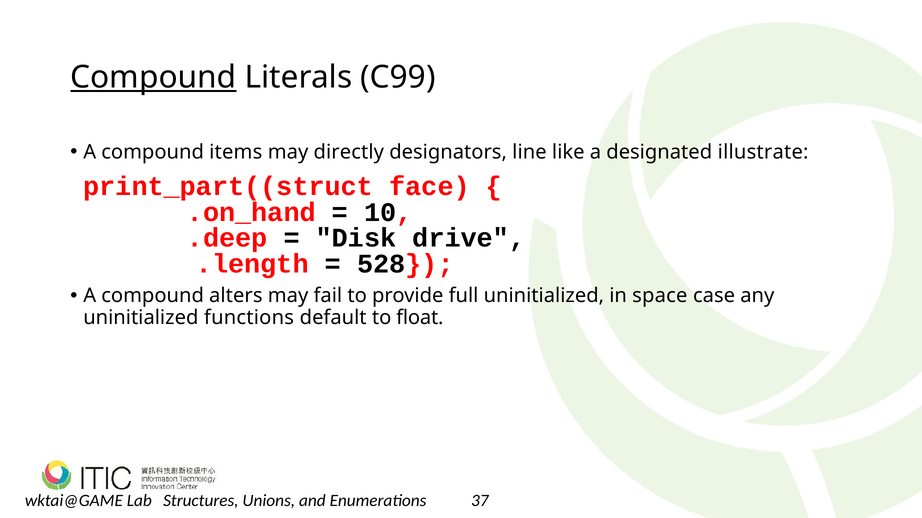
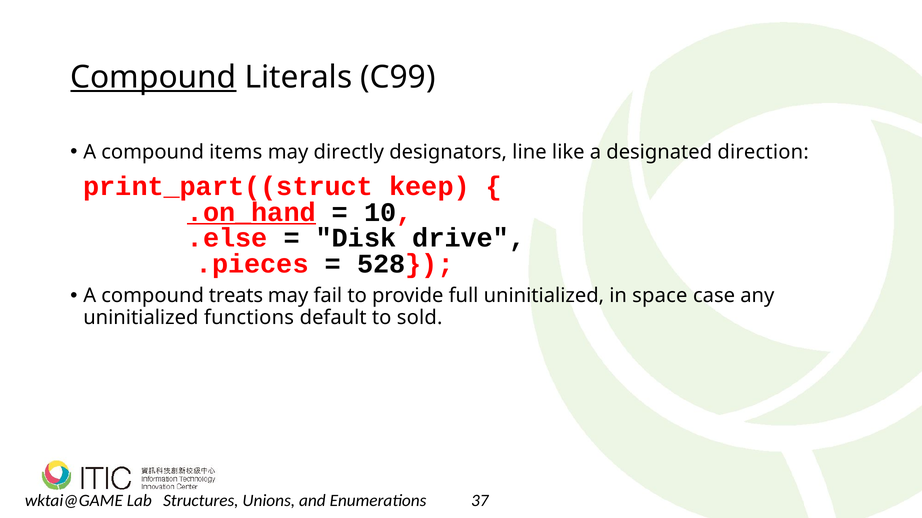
illustrate: illustrate -> direction (763, 152)
face: face -> keep (430, 187)
.on_hand underline: none -> present (251, 212)
.deep: .deep -> .else (227, 238)
.length: .length -> .pieces (252, 264)
alters: alters -> treats (236, 296)
float: float -> sold (420, 318)
